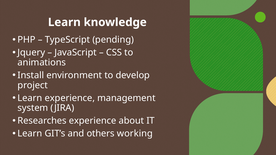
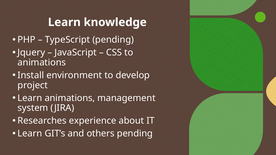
Learn experience: experience -> animations (70, 98)
others working: working -> pending (135, 134)
